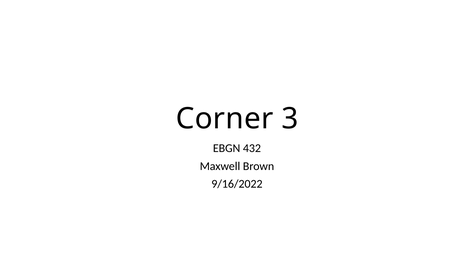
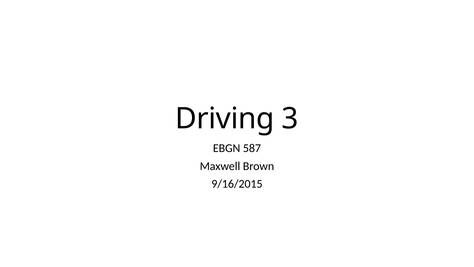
Corner: Corner -> Driving (225, 118)
432: 432 -> 587 (252, 148)
9/16/2022: 9/16/2022 -> 9/16/2015 (237, 184)
